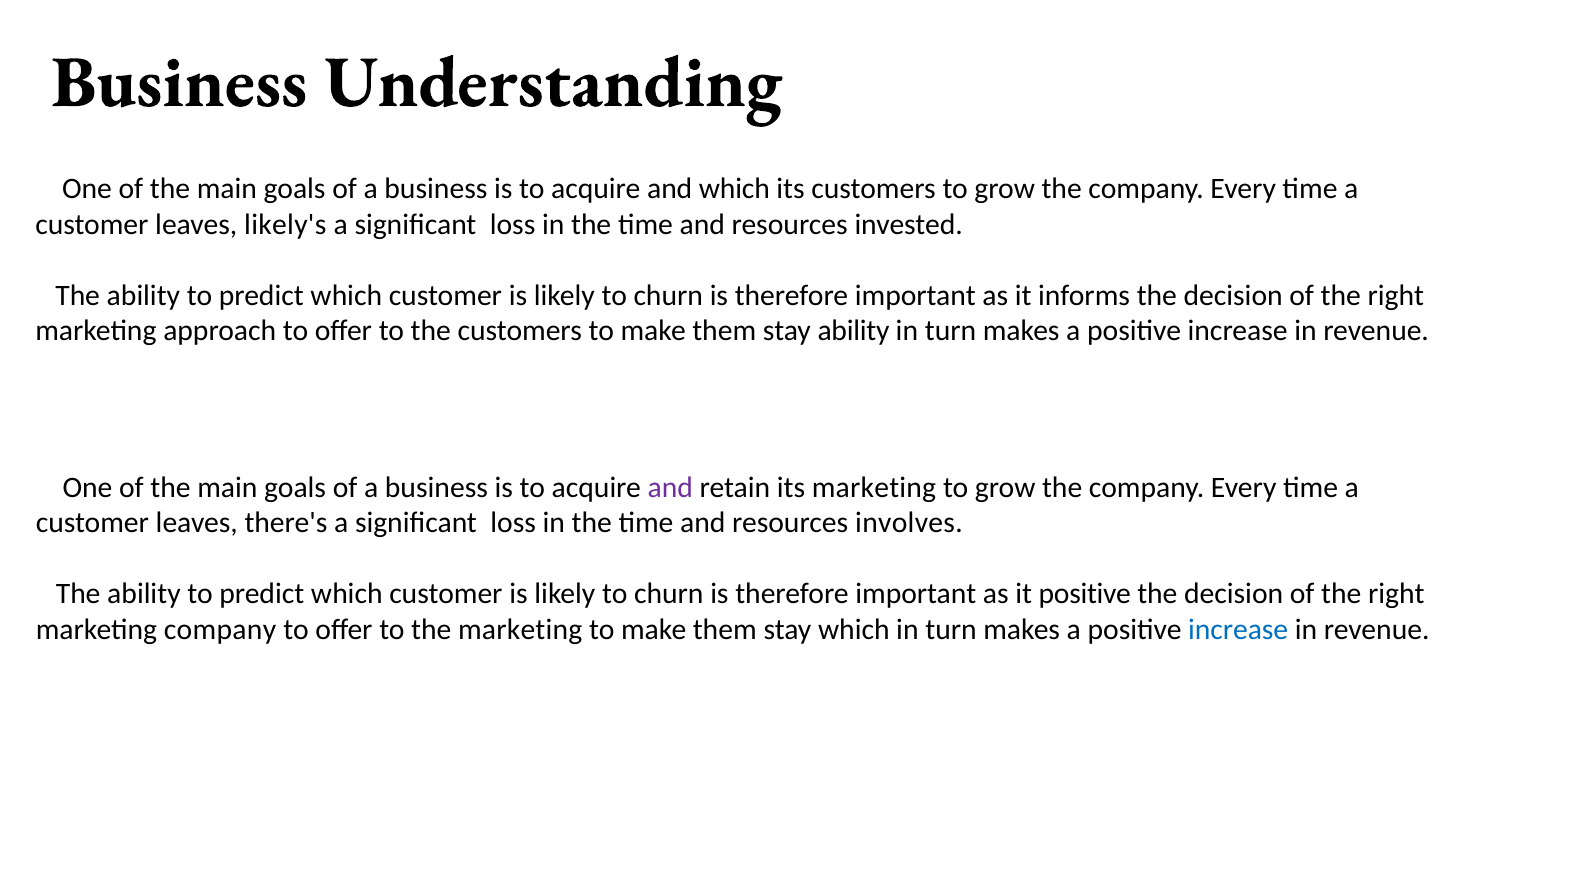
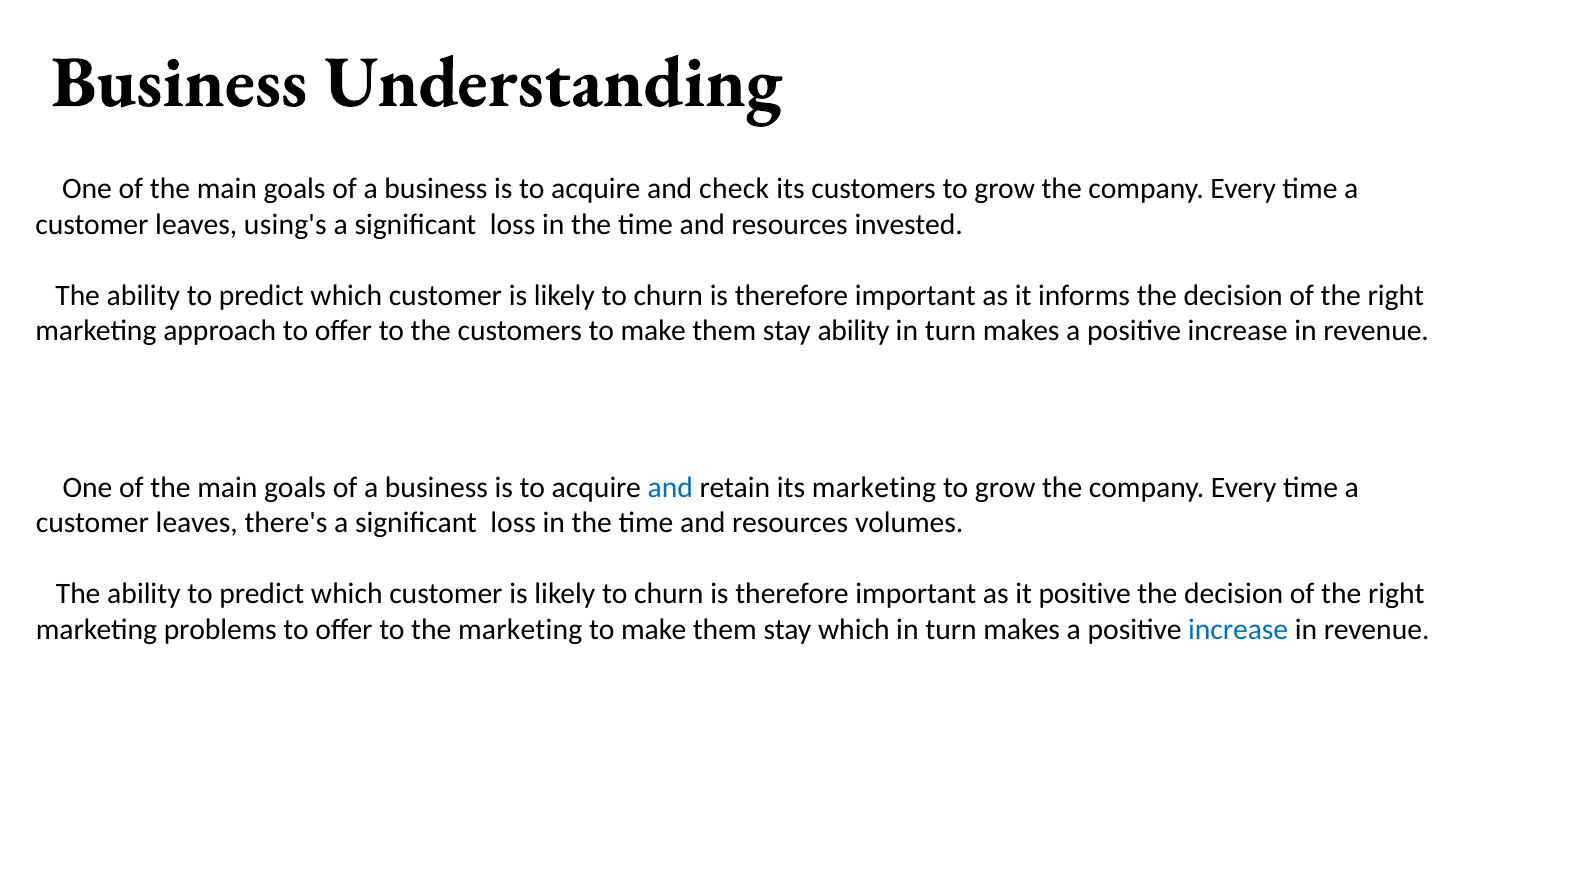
and which: which -> check (734, 189)
likely's: likely's -> using's (285, 225)
and colour: purple -> blue (670, 487)
involves: involves -> volumes (909, 523)
marketing company: company -> problems (220, 630)
